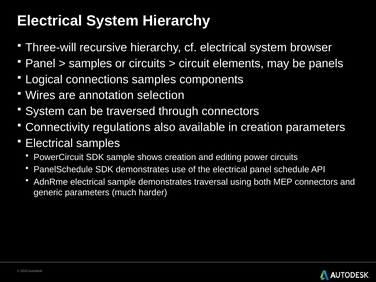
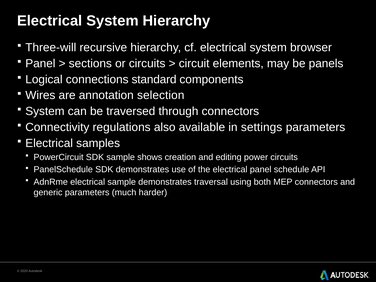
samples: samples -> sections (90, 63)
connections samples: samples -> standard (154, 79)
in creation: creation -> settings (262, 127)
